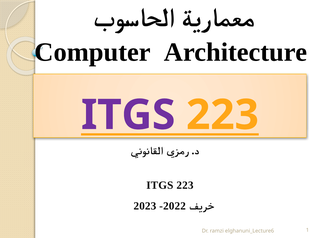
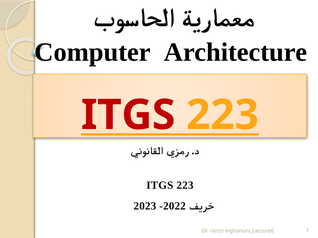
ITGS colour: purple -> red (128, 115)
